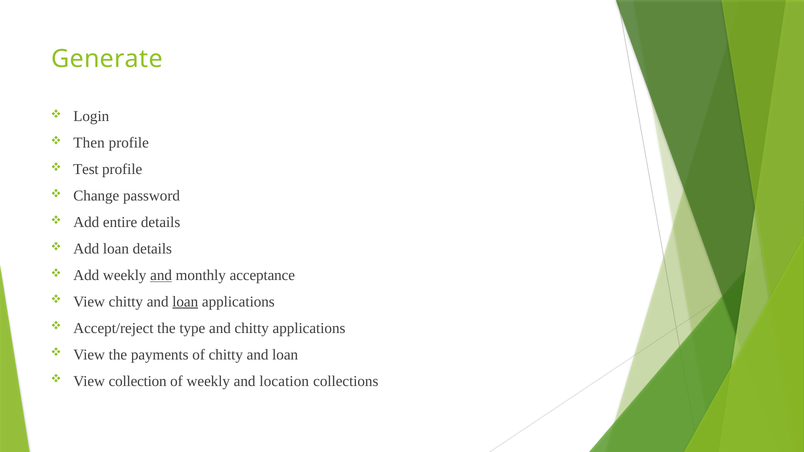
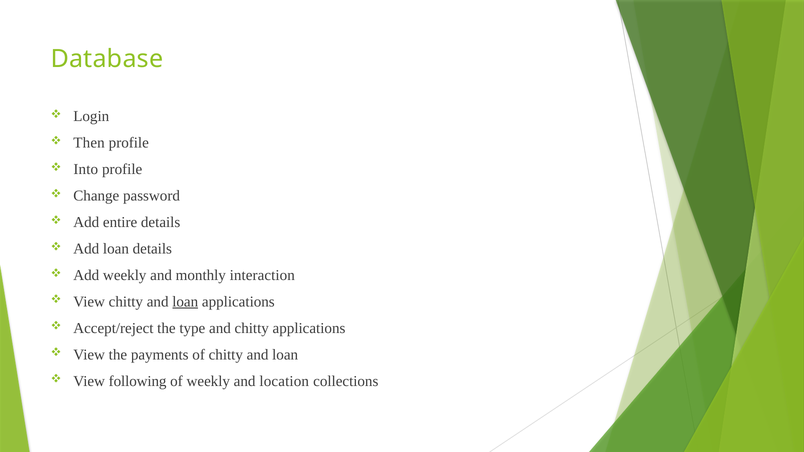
Generate: Generate -> Database (107, 59)
Test: Test -> Into (86, 170)
and underline: present -> none (161, 275)
acceptance: acceptance -> interaction (262, 275)
collection: collection -> following (138, 381)
